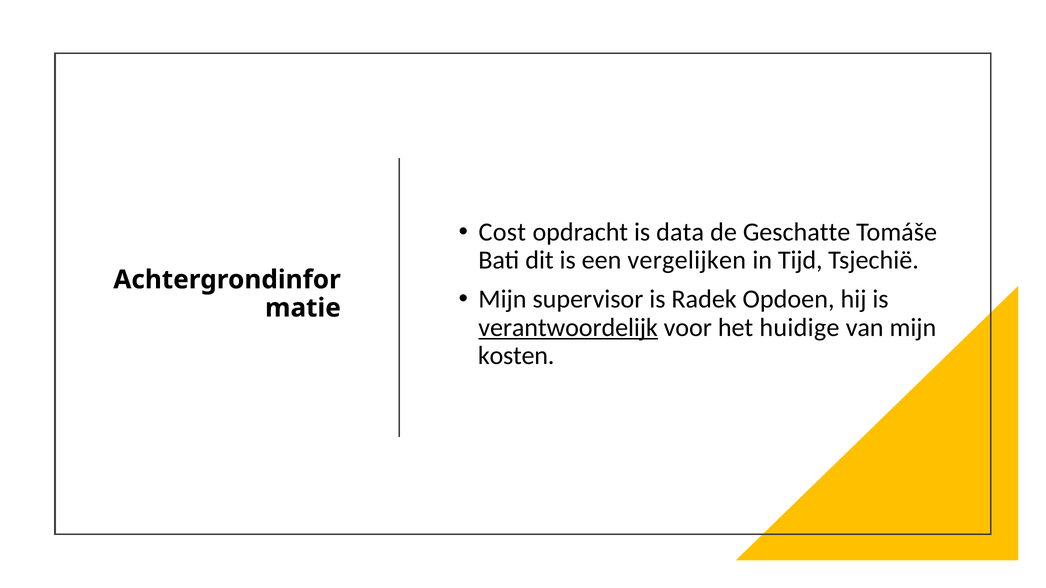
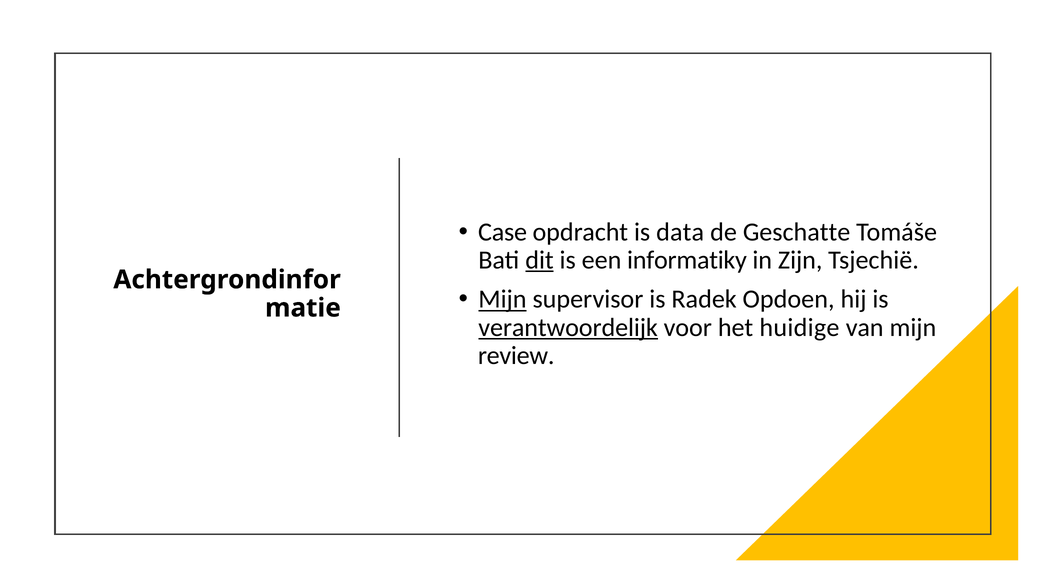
Cost: Cost -> Case (503, 232)
dit underline: none -> present (540, 260)
vergelijken: vergelijken -> informatiky (687, 260)
Tijd: Tijd -> Zijn (800, 260)
Mijn underline: none -> present (502, 299)
kosten: kosten -> review (516, 356)
